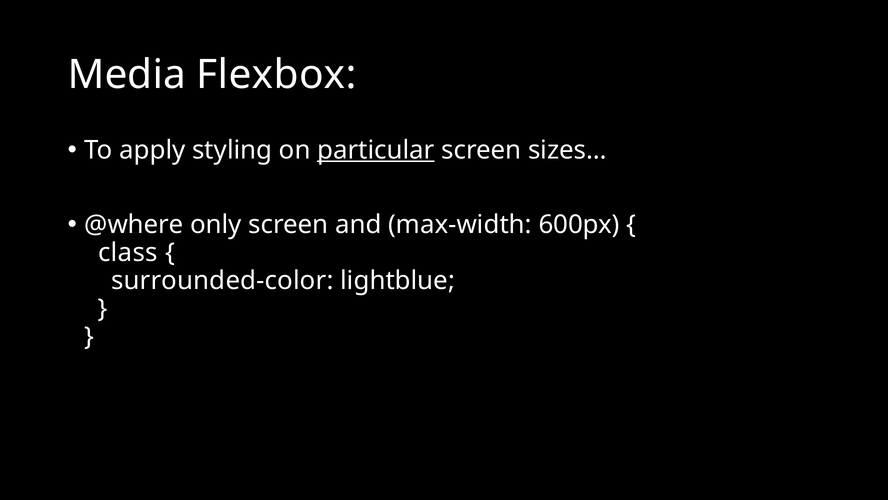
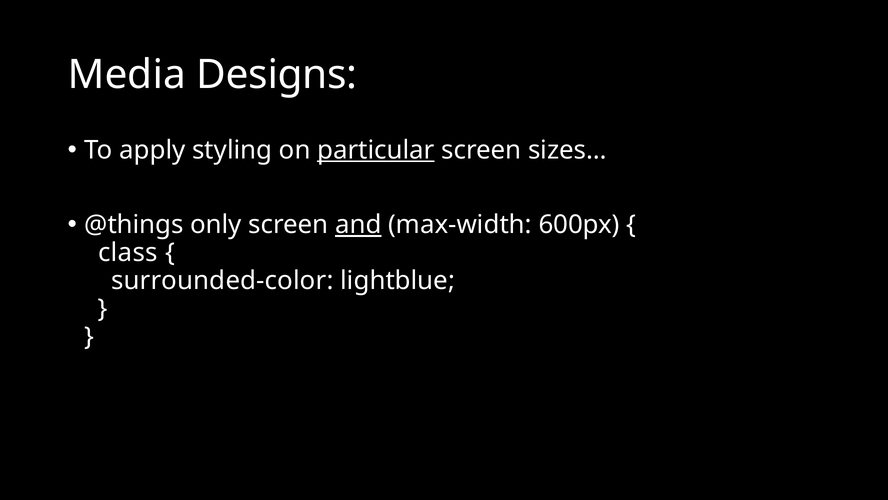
Flexbox: Flexbox -> Designs (277, 75)
@where: @where -> @things (134, 225)
and underline: none -> present (358, 225)
